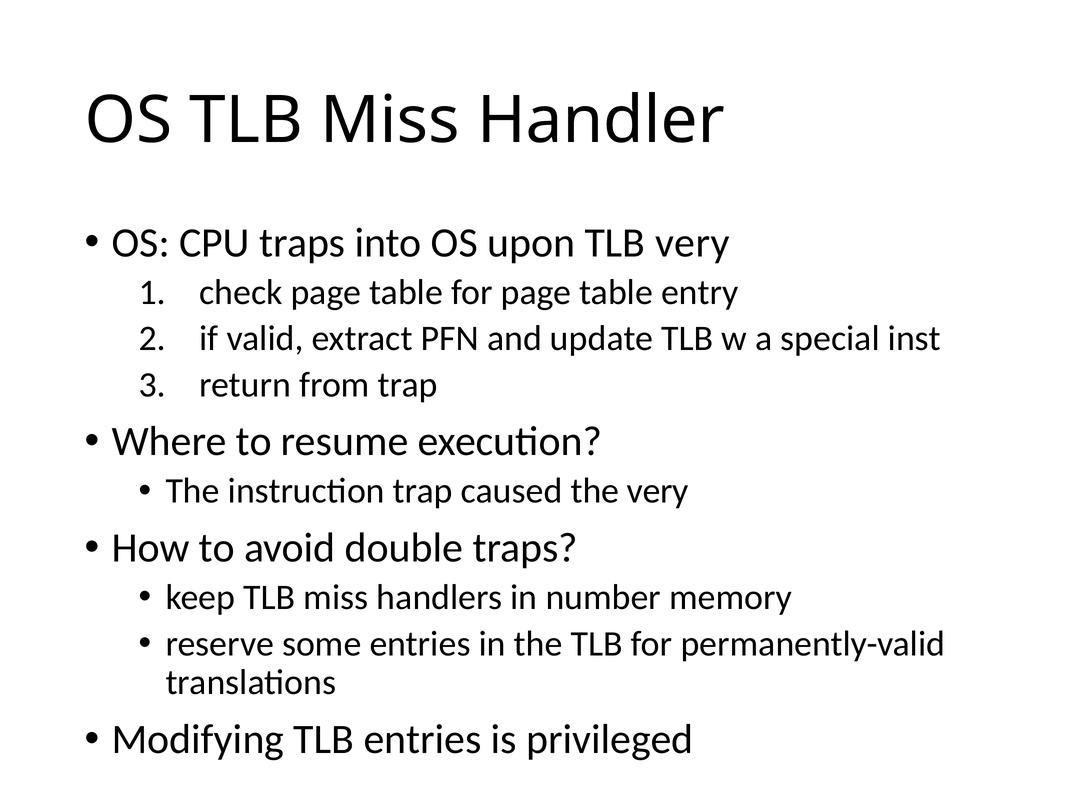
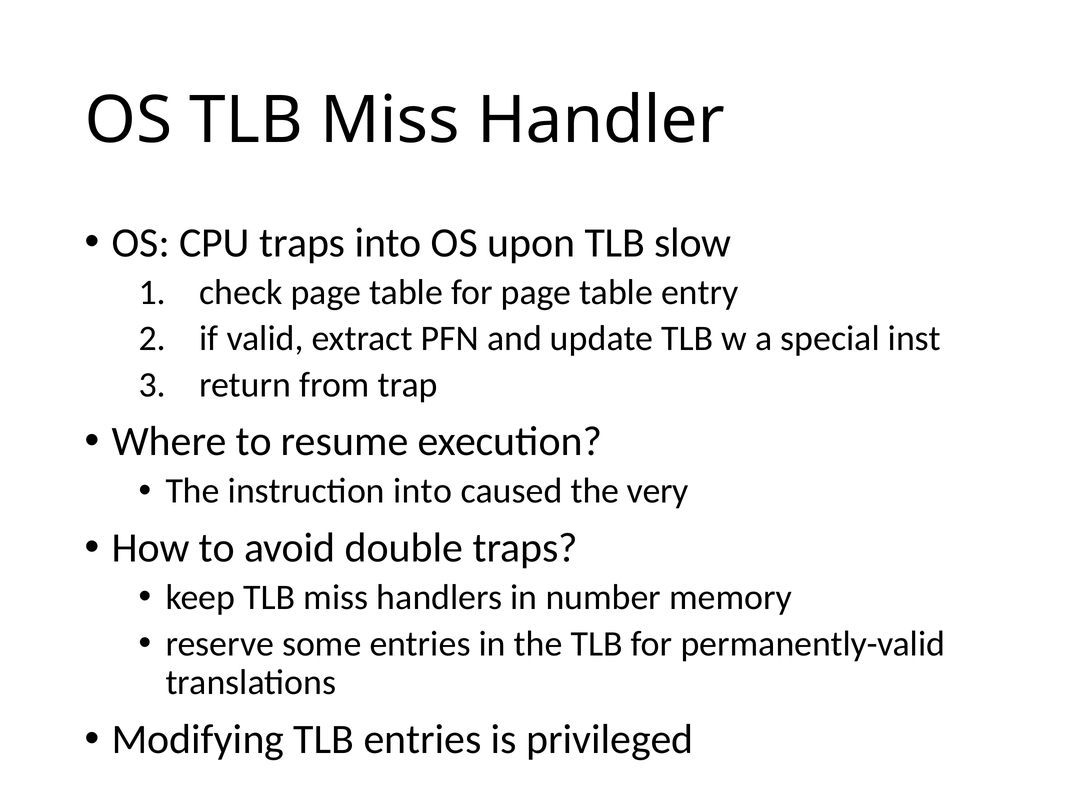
TLB very: very -> slow (693, 243)
instruction trap: trap -> into (423, 491)
